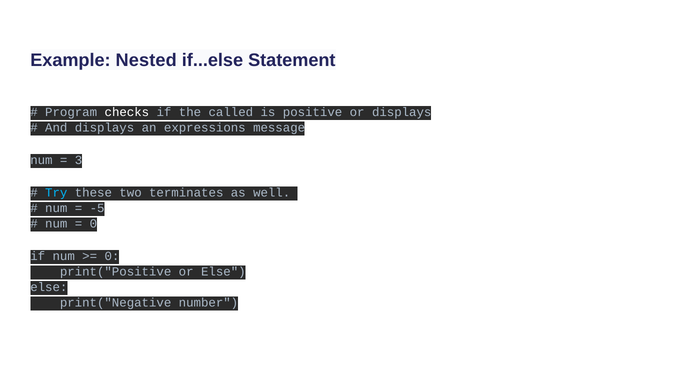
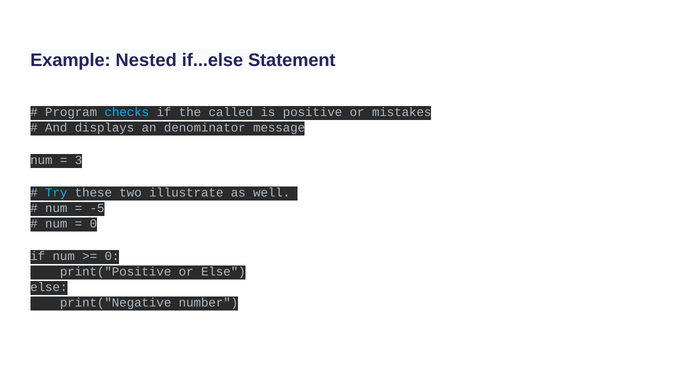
checks colour: white -> light blue (127, 112)
or displays: displays -> mistakes (402, 112)
expressions: expressions -> denominator (205, 127)
terminates: terminates -> illustrate (186, 192)
